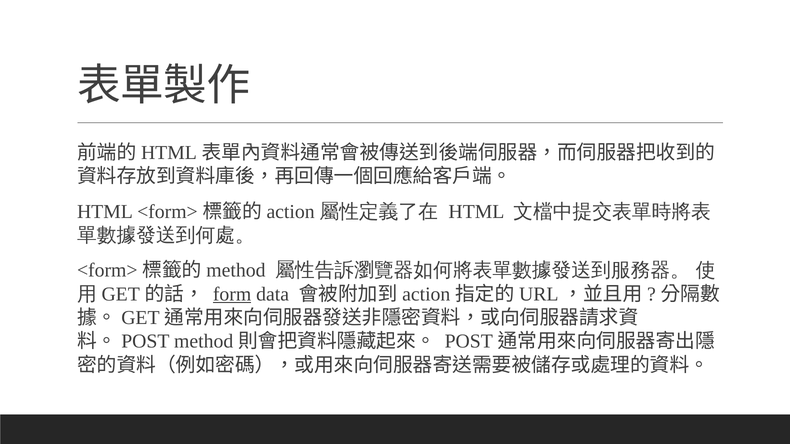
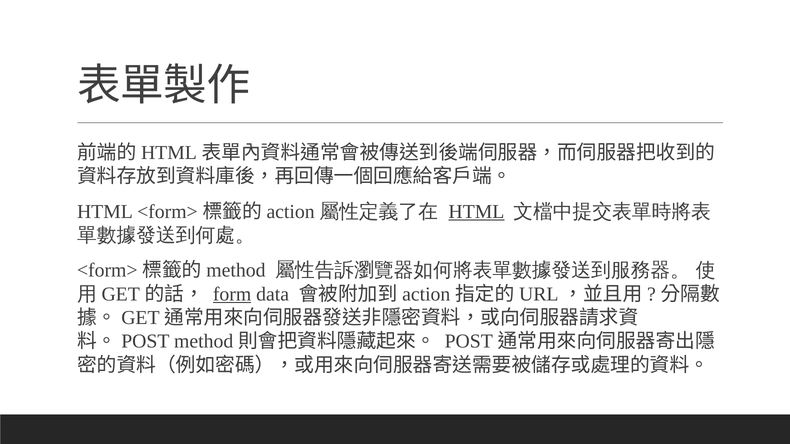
HTML underline: none -> present (476, 212)
